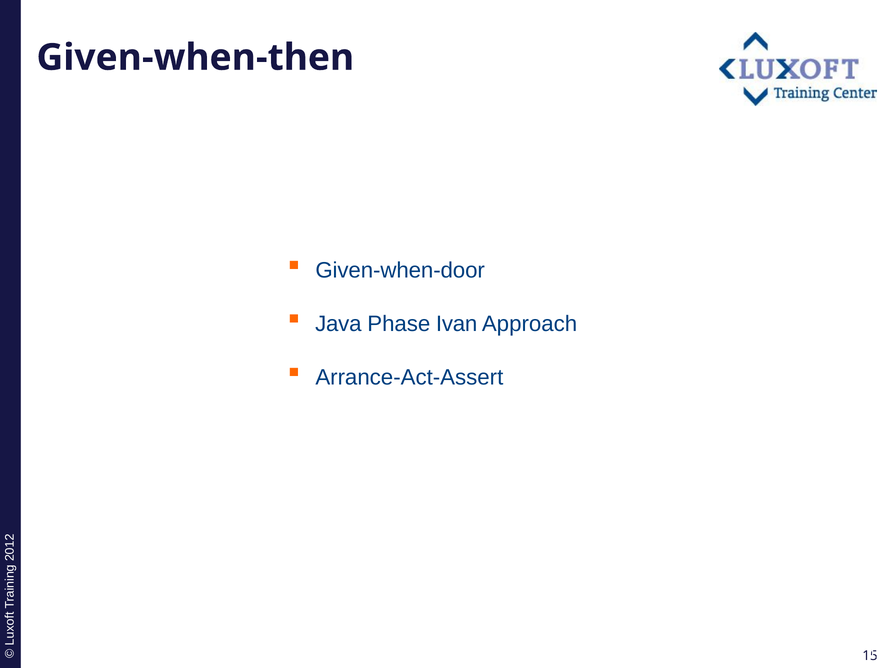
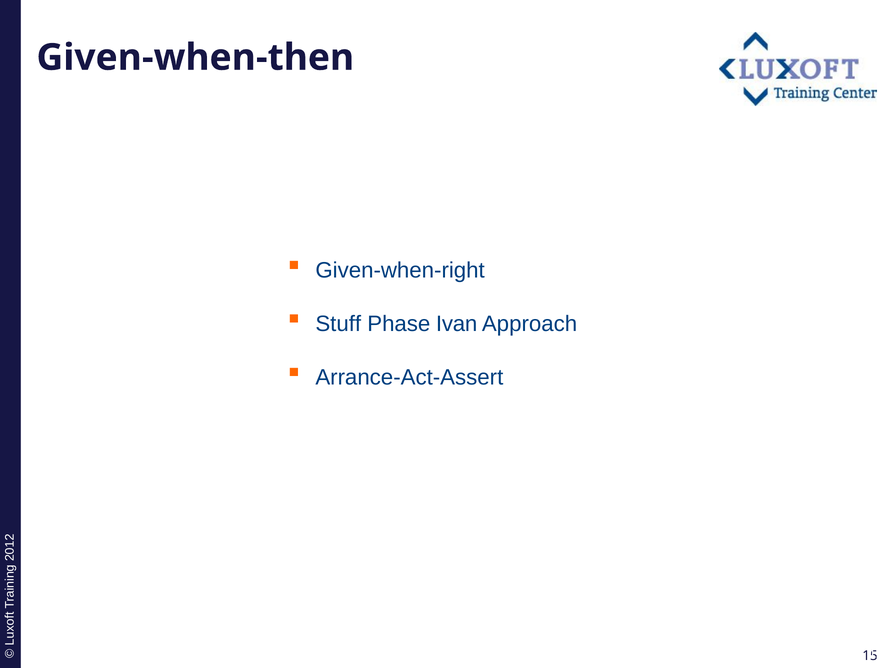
Given-when-door: Given-when-door -> Given-when-right (400, 270)
Java: Java -> Stuff (338, 324)
